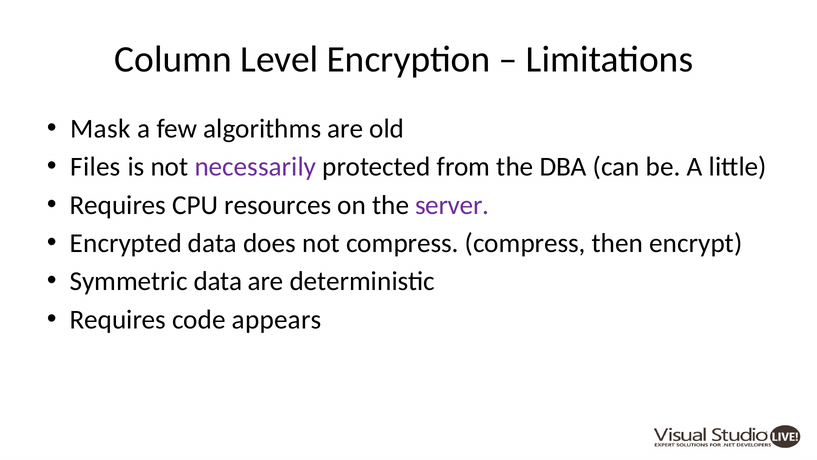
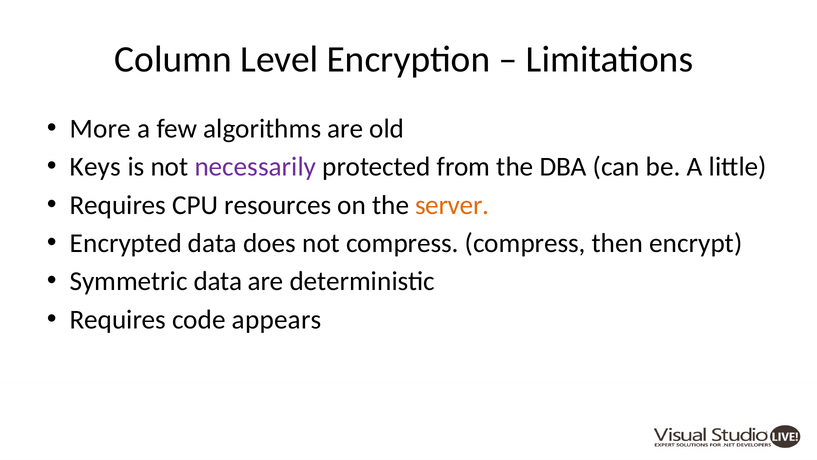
Mask: Mask -> More (100, 129)
Files: Files -> Keys (96, 167)
server colour: purple -> orange (452, 205)
